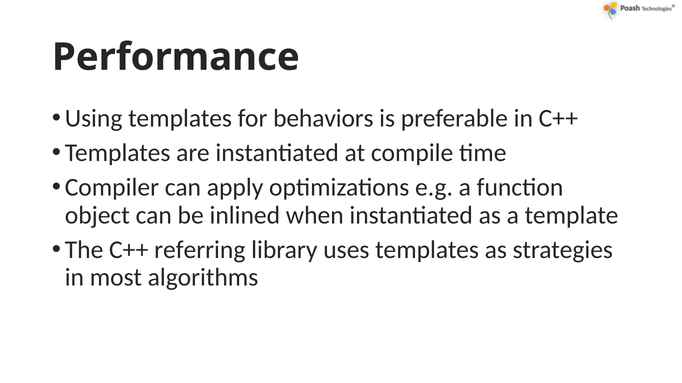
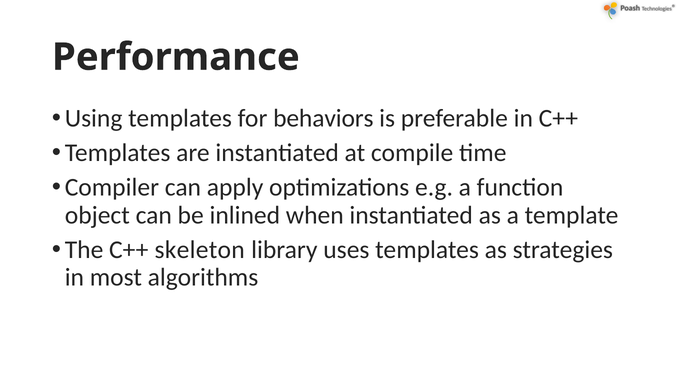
referring: referring -> skeleton (200, 250)
